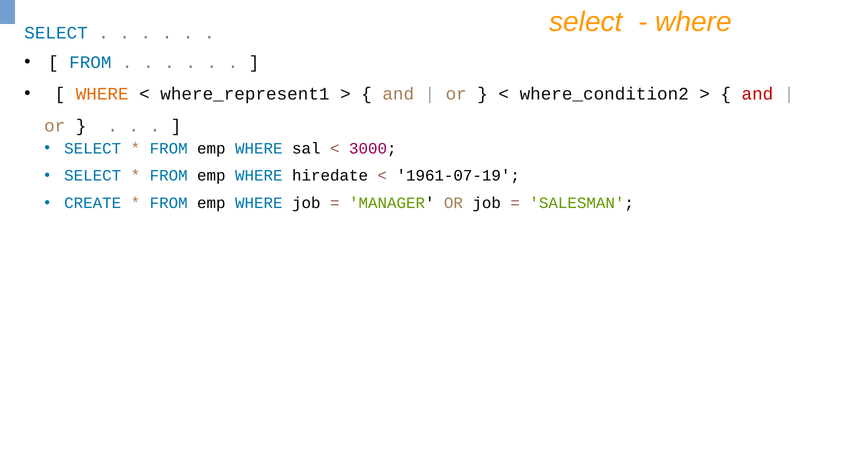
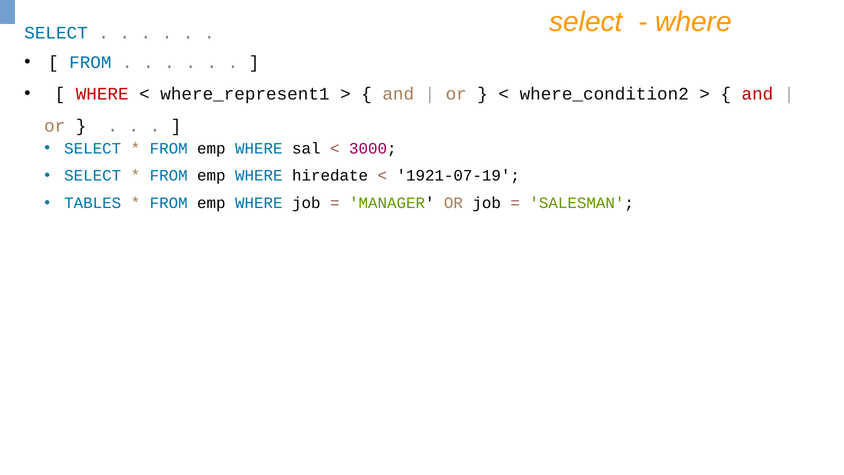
WHERE colour: orange -> red (102, 94)
1961-07-19: 1961-07-19 -> 1921-07-19 (458, 176)
CREATE: CREATE -> TABLES (93, 203)
